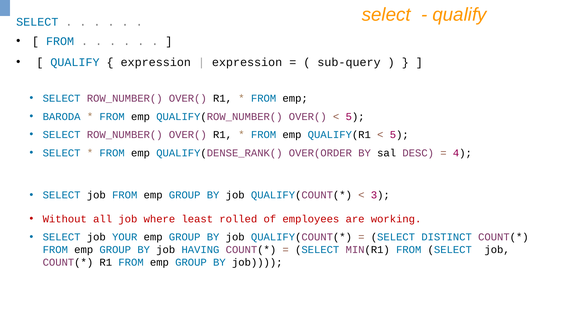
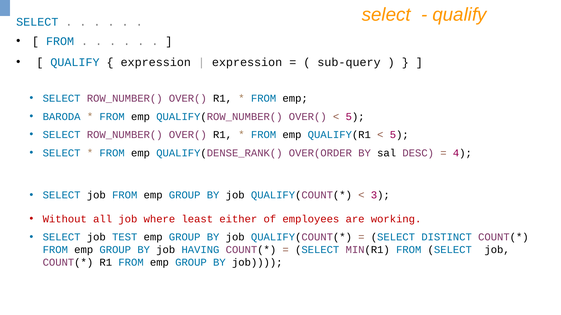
rolled: rolled -> either (238, 219)
YOUR: YOUR -> TEST (125, 238)
